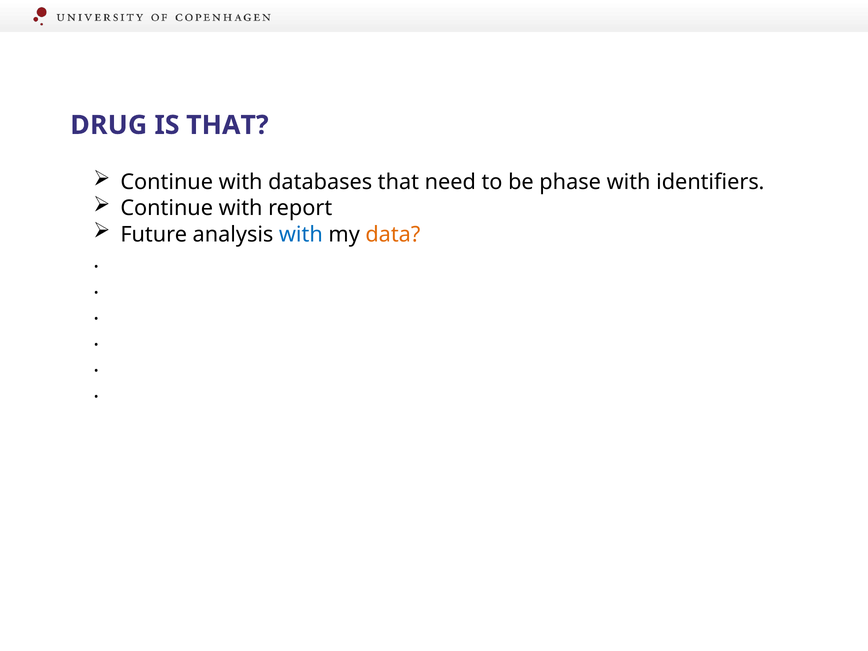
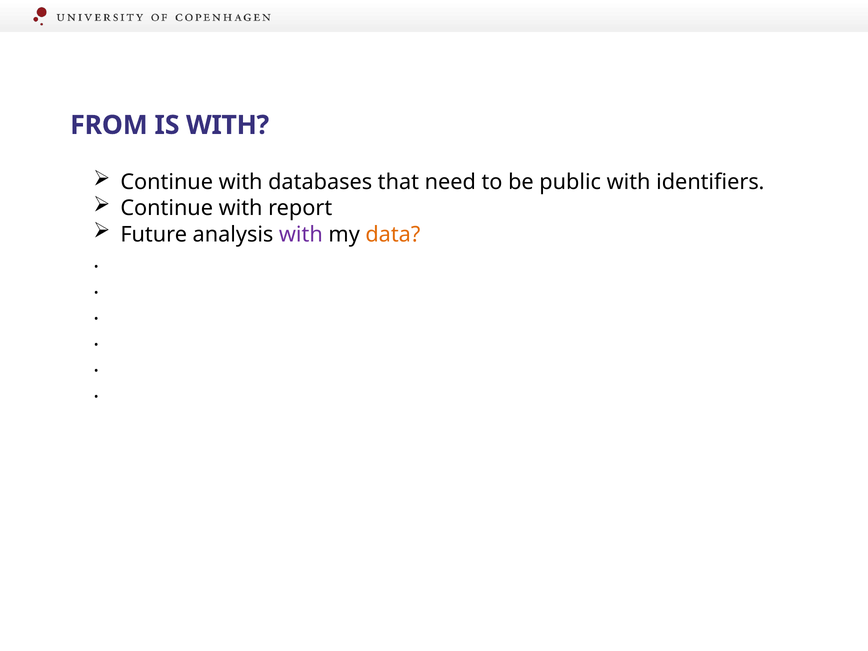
DRUG: DRUG -> FROM (109, 125)
IS THAT: THAT -> WITH (228, 125)
phase: phase -> public (570, 182)
with colour: blue -> purple (301, 234)
